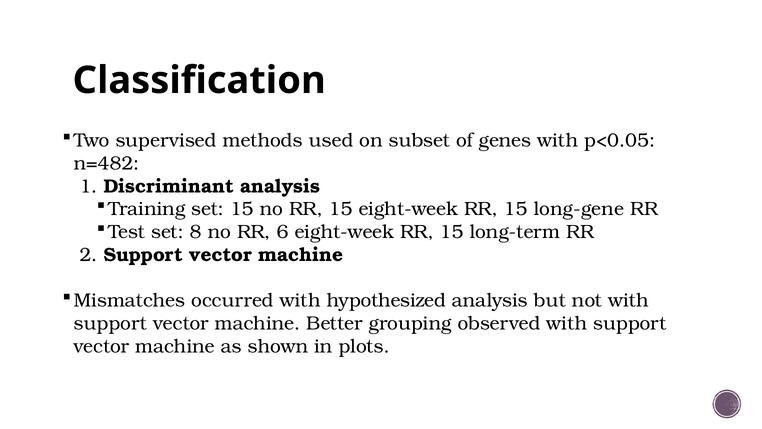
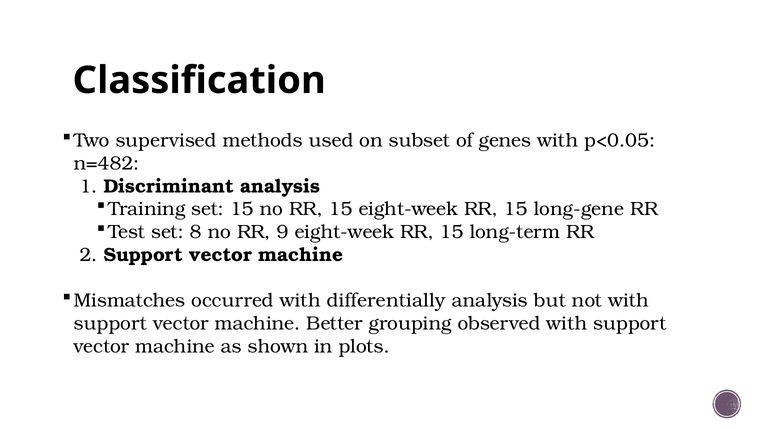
6: 6 -> 9 (283, 232)
hypothesized: hypothesized -> differentially (386, 300)
